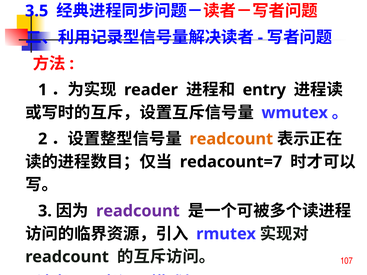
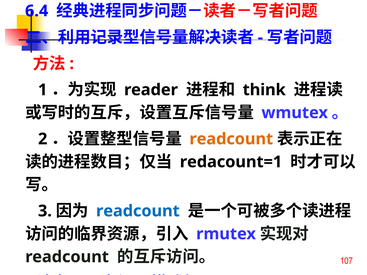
3.5: 3.5 -> 6.4 (37, 11)
entry: entry -> think (264, 90)
redacount=7: redacount=7 -> redacount=1 (231, 162)
readcount colour: purple -> blue (138, 211)
